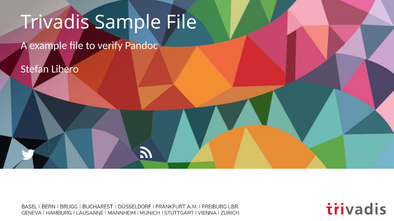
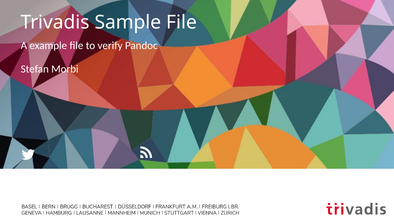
Libero: Libero -> Morbi (65, 69)
